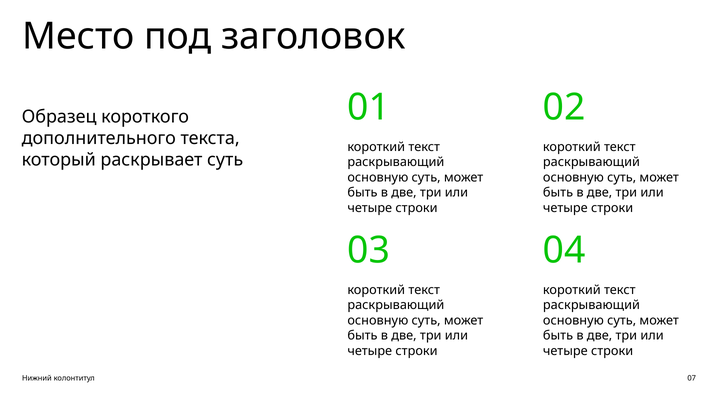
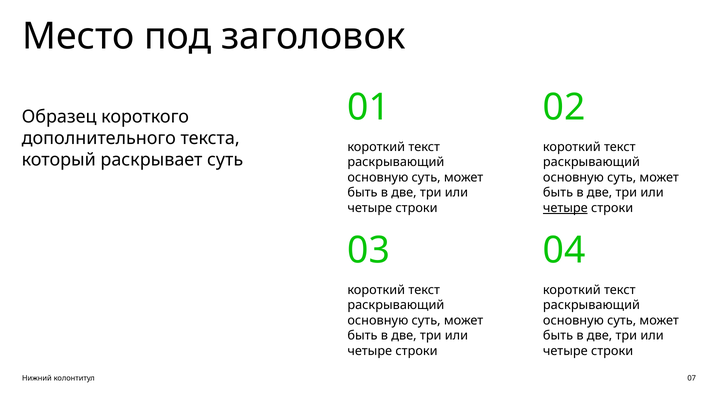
четыре underline: none -> present (565, 208)
